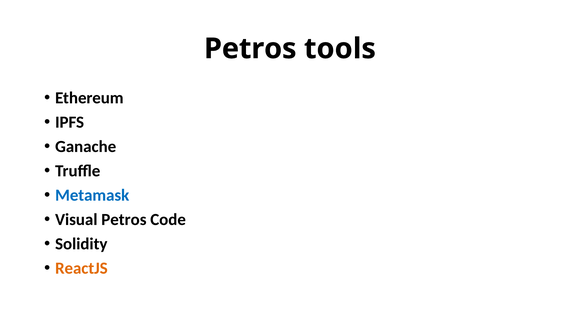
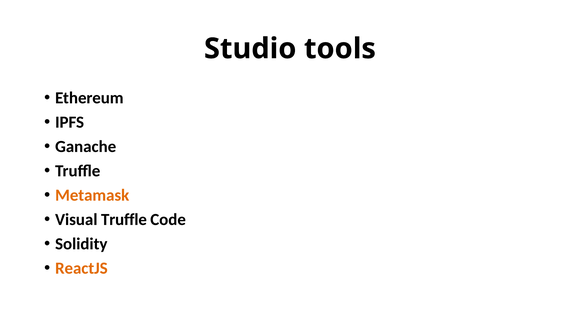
Petros: Petros -> Studio (250, 49)
Metamask colour: blue -> orange (92, 195)
Visual Petros: Petros -> Truffle (124, 220)
